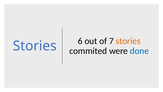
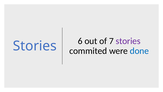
stories colour: orange -> purple (128, 41)
